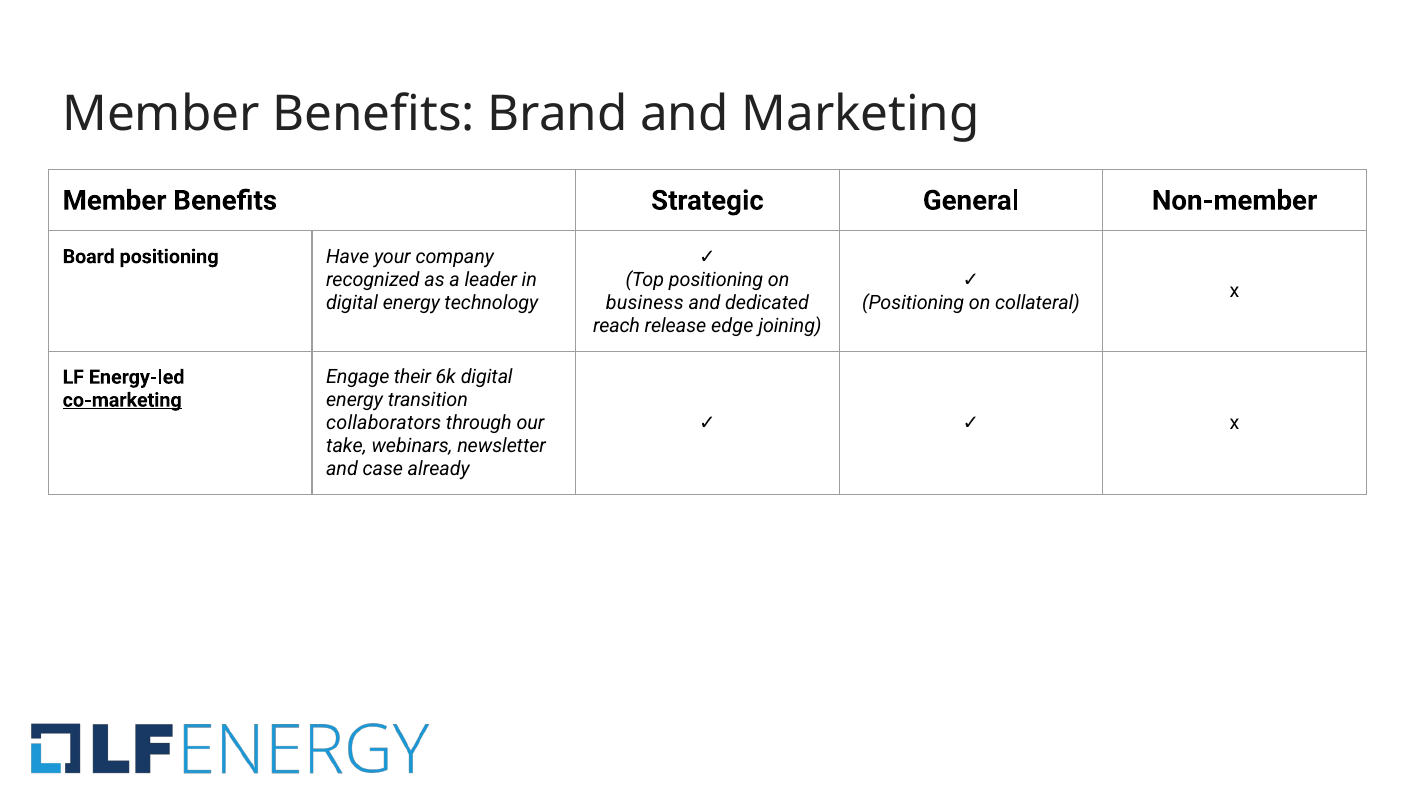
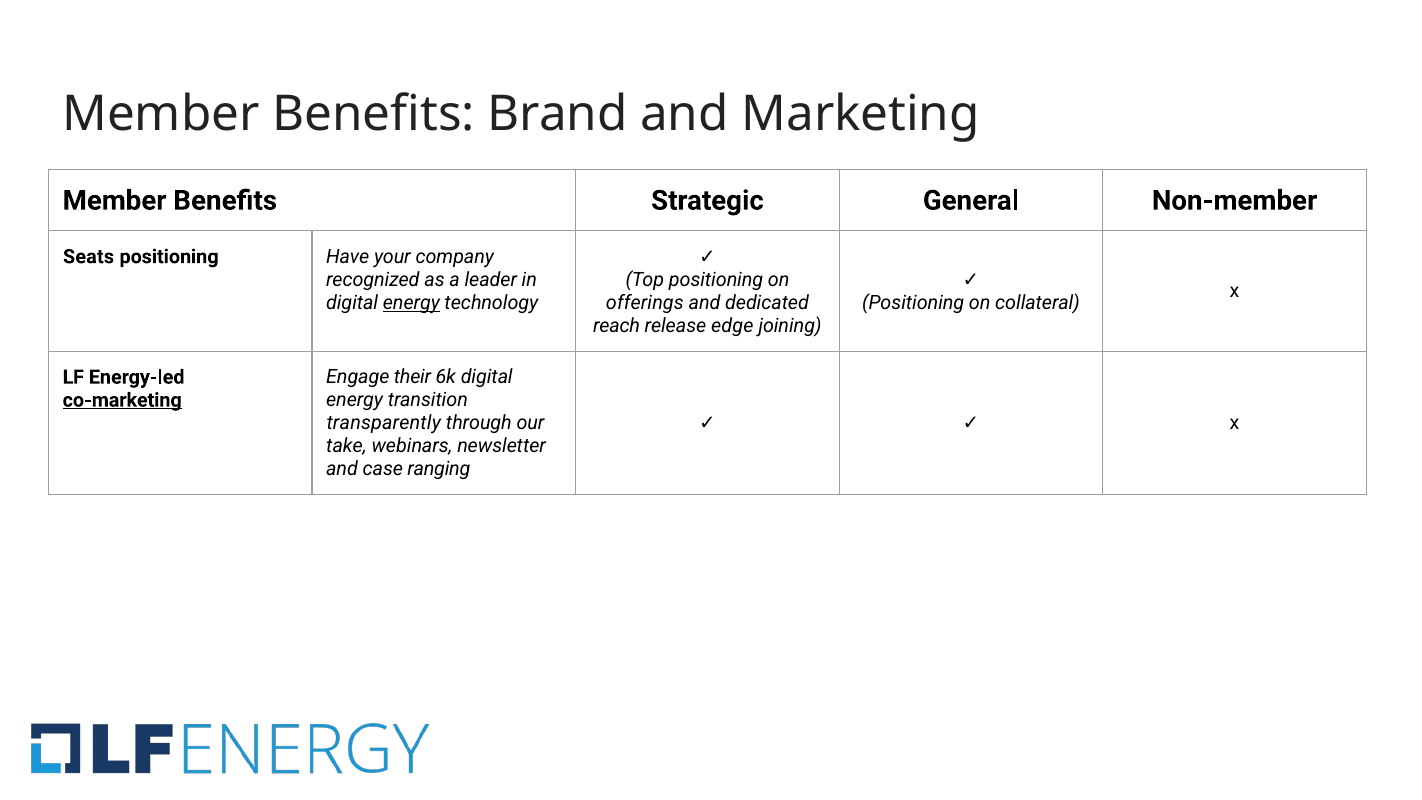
Board: Board -> Seats (89, 257)
energy underline: none -> present (411, 303)
business: business -> offerings (645, 303)
collaborators: collaborators -> transparently (384, 423)
already: already -> ranging (439, 469)
